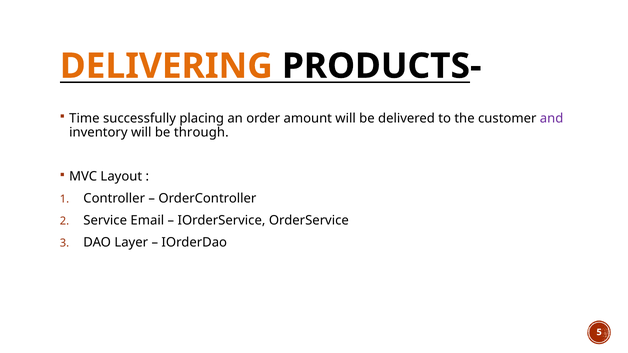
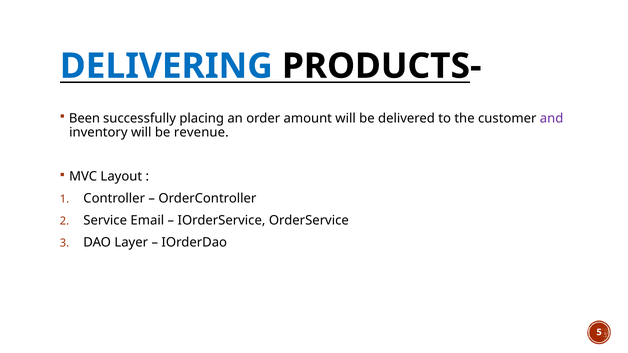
DELIVERING colour: orange -> blue (166, 66)
Time: Time -> Been (84, 119)
through: through -> revenue (201, 133)
